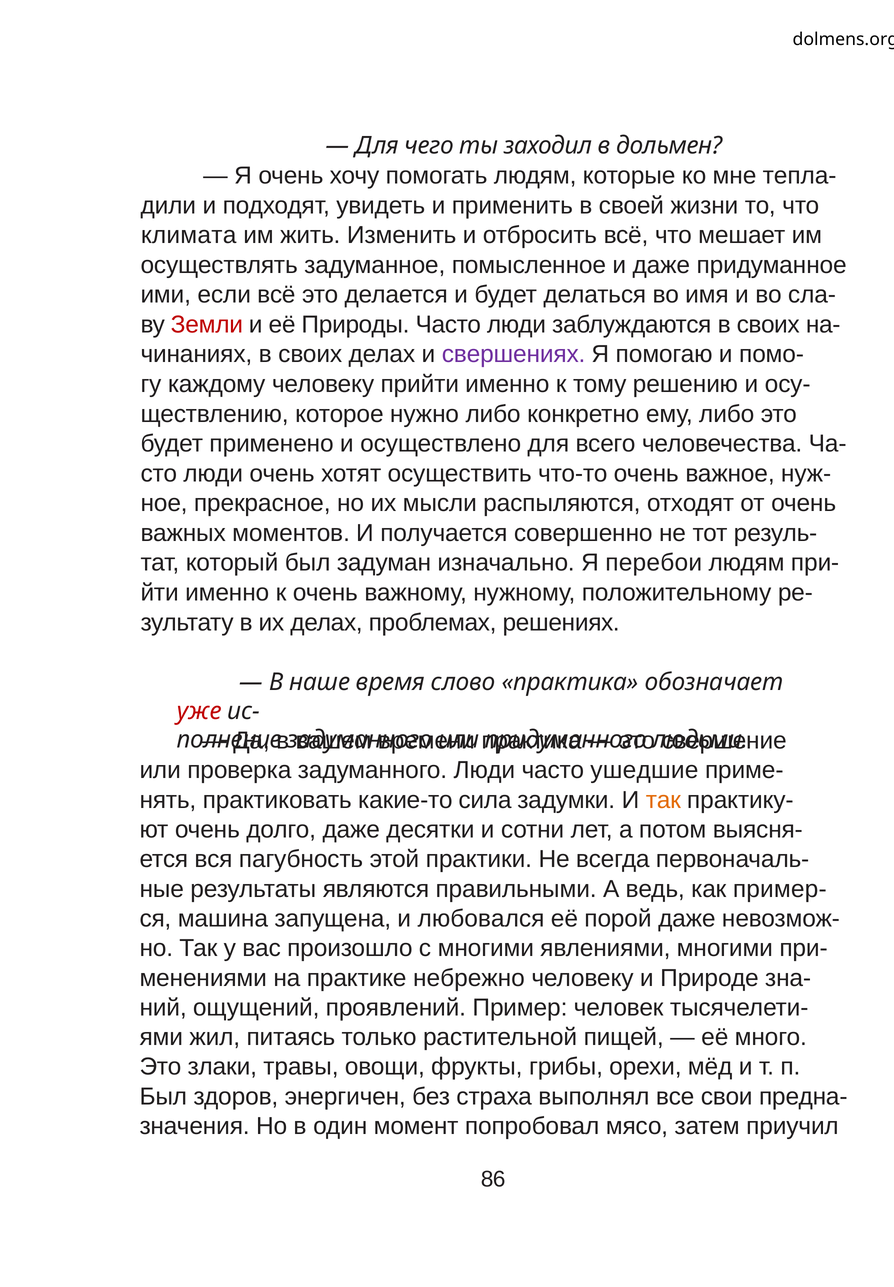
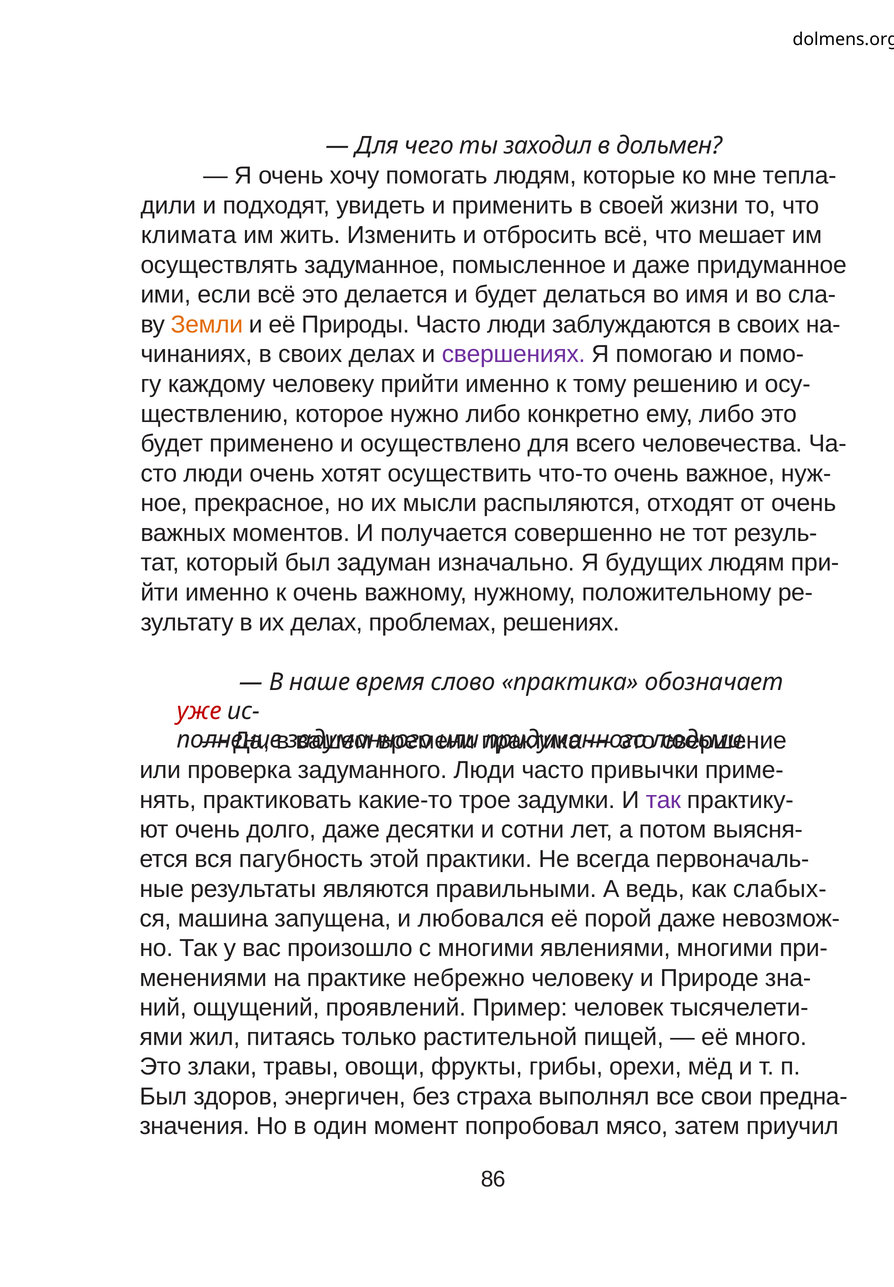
Земли colour: red -> orange (207, 325)
перебои: перебои -> будущих (654, 563)
ушедшие: ушедшие -> привычки (645, 770)
сила: сила -> трое (485, 800)
так colour: orange -> purple (663, 800)
пример-: пример- -> слабых- (780, 889)
